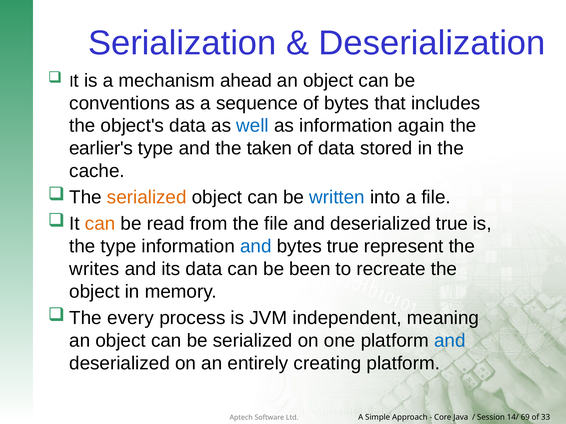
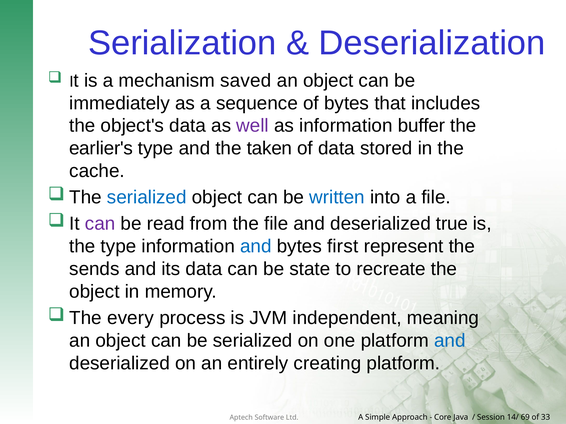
ahead: ahead -> saved (246, 81)
conventions: conventions -> immediately (120, 103)
well colour: blue -> purple (253, 126)
again: again -> buffer (421, 126)
serialized colour: orange -> blue (147, 198)
can colour: orange -> purple (100, 224)
bytes true: true -> first (343, 247)
writes: writes -> sends (94, 269)
been: been -> state (310, 269)
